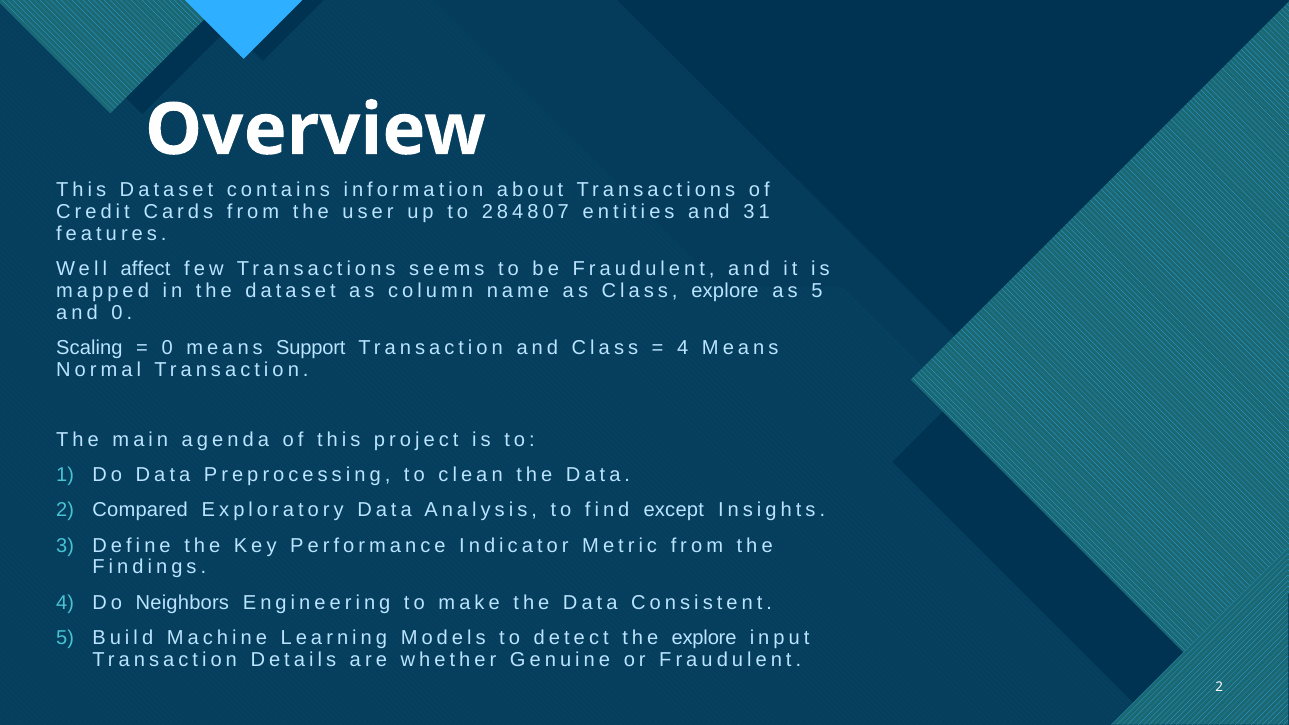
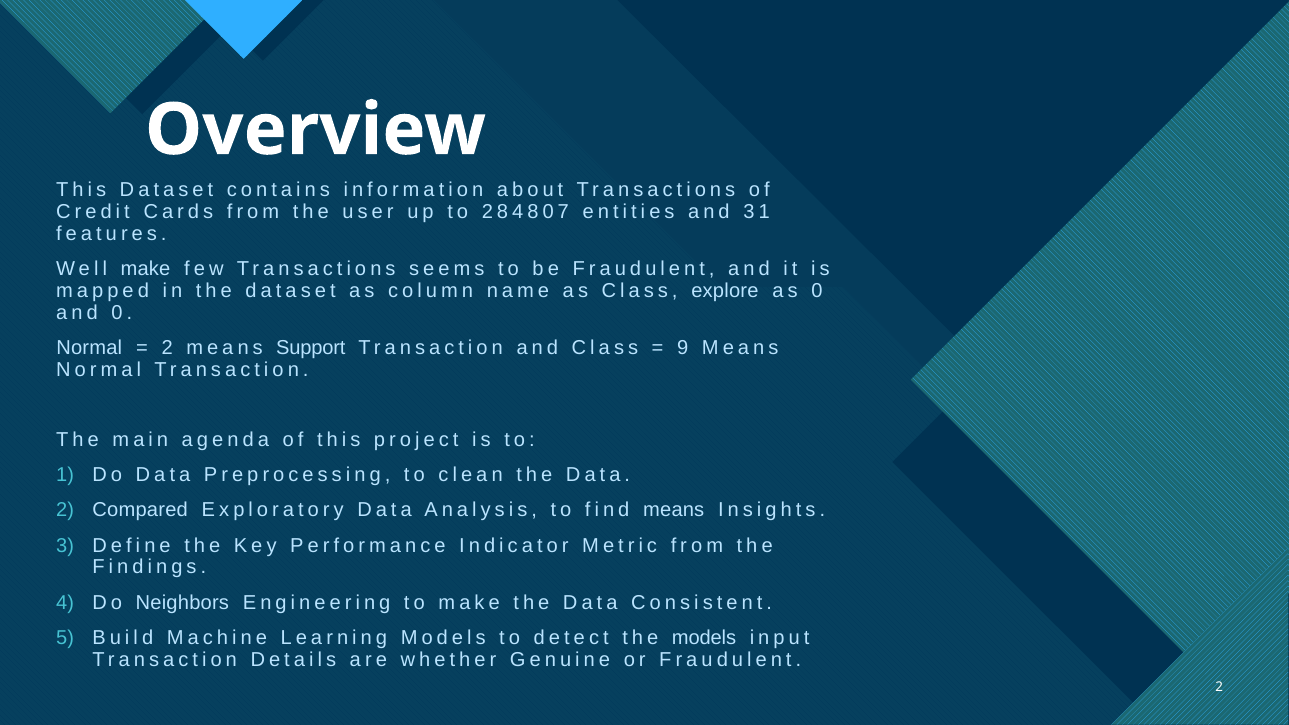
Well affect: affect -> make (146, 269)
as 5: 5 -> 0 (817, 291)
Scaling: Scaling -> Normal (89, 348)
0: 0 -> 2 (167, 348)
4: 4 -> 9 (683, 348)
find except: except -> means (674, 510)
the explore: explore -> models (704, 638)
